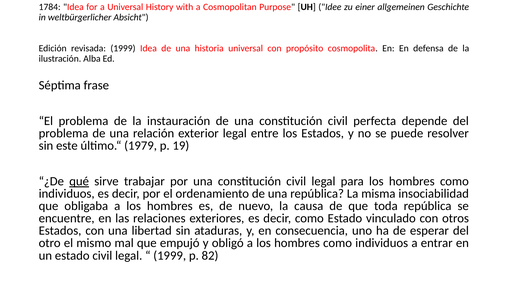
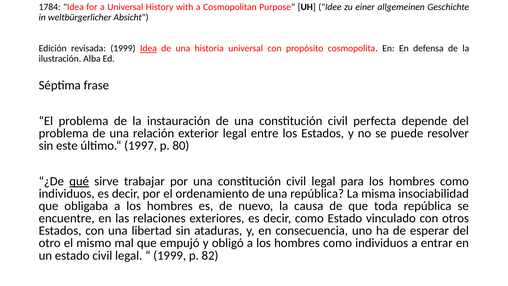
Idea underline: none -> present (148, 48)
1979: 1979 -> 1997 (141, 146)
19: 19 -> 80 (181, 146)
